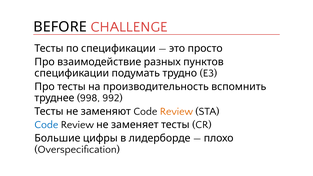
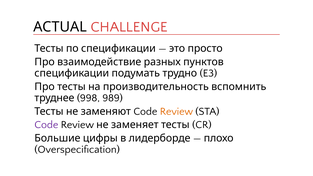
BEFORE: BEFORE -> ACTUAL (60, 27)
992: 992 -> 989 (113, 98)
Code colour: blue -> purple (46, 125)
